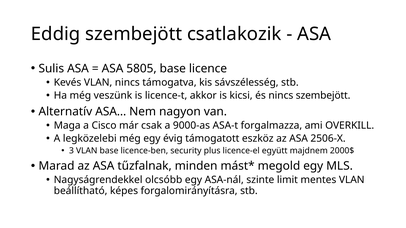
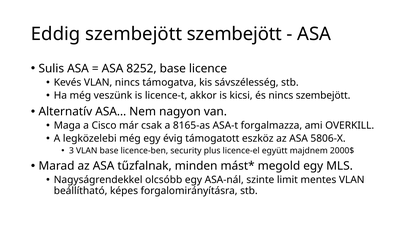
szembejött csatlakozik: csatlakozik -> szembejött (234, 34)
5805: 5805 -> 8252 (141, 69)
9000-as: 9000-as -> 8165-as (191, 126)
2506-X: 2506-X -> 5806-X (328, 139)
